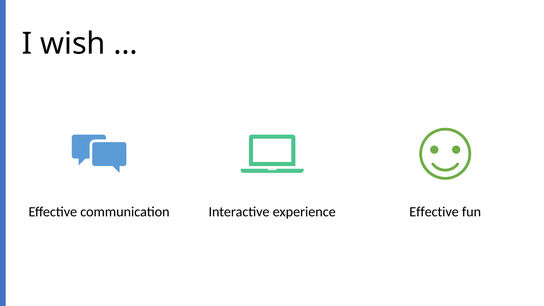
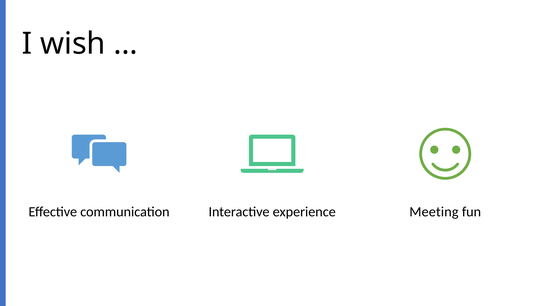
experience Effective: Effective -> Meeting (434, 212)
